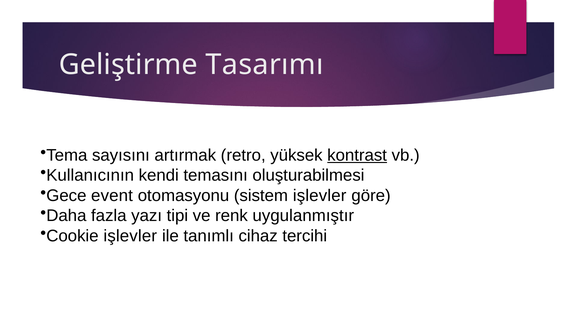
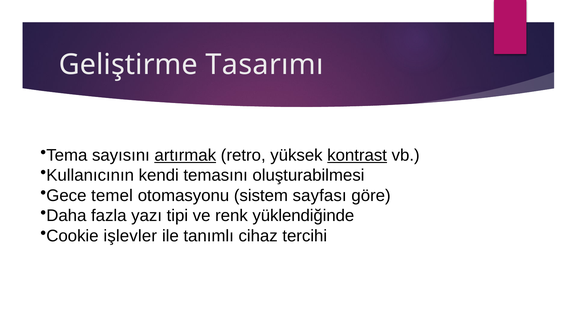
artırmak underline: none -> present (185, 155)
event: event -> temel (112, 196)
sistem işlevler: işlevler -> sayfası (320, 196)
uygulanmıştır: uygulanmıştır -> yüklendiğinde (303, 216)
